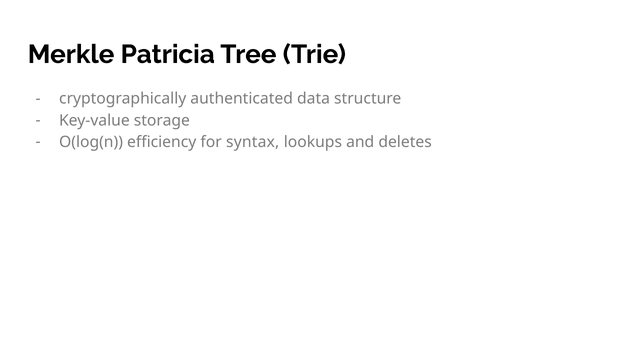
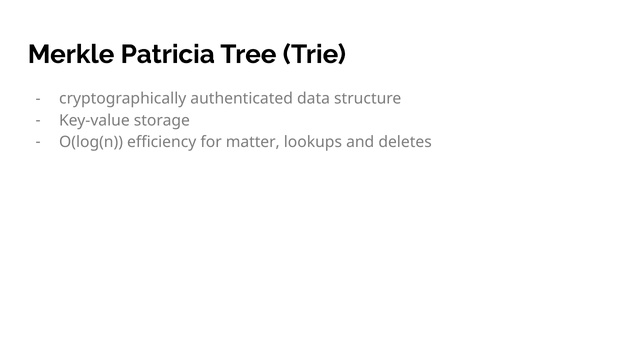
syntax: syntax -> matter (253, 142)
